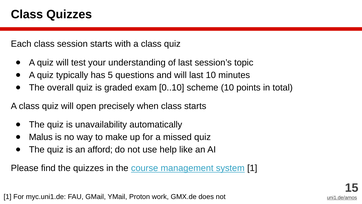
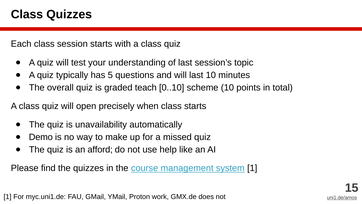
exam: exam -> teach (146, 87)
Malus: Malus -> Demo (41, 137)
